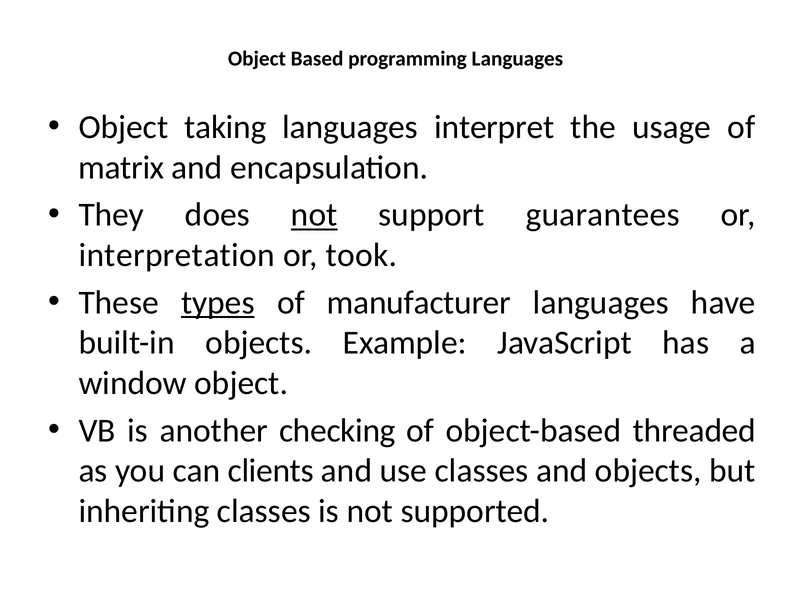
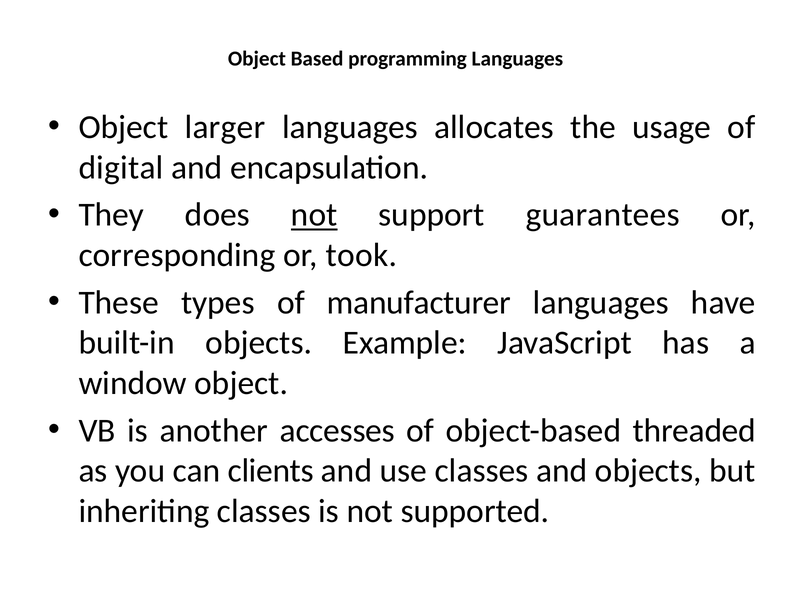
taking: taking -> larger (225, 127)
interpret: interpret -> allocates (494, 127)
matrix: matrix -> digital (121, 167)
interpretation: interpretation -> corresponding (177, 255)
types underline: present -> none (218, 302)
checking: checking -> accesses (337, 430)
